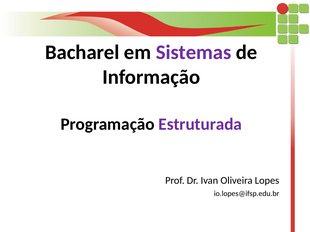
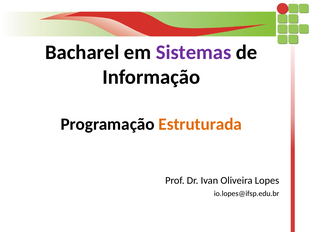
Estruturada colour: purple -> orange (200, 124)
